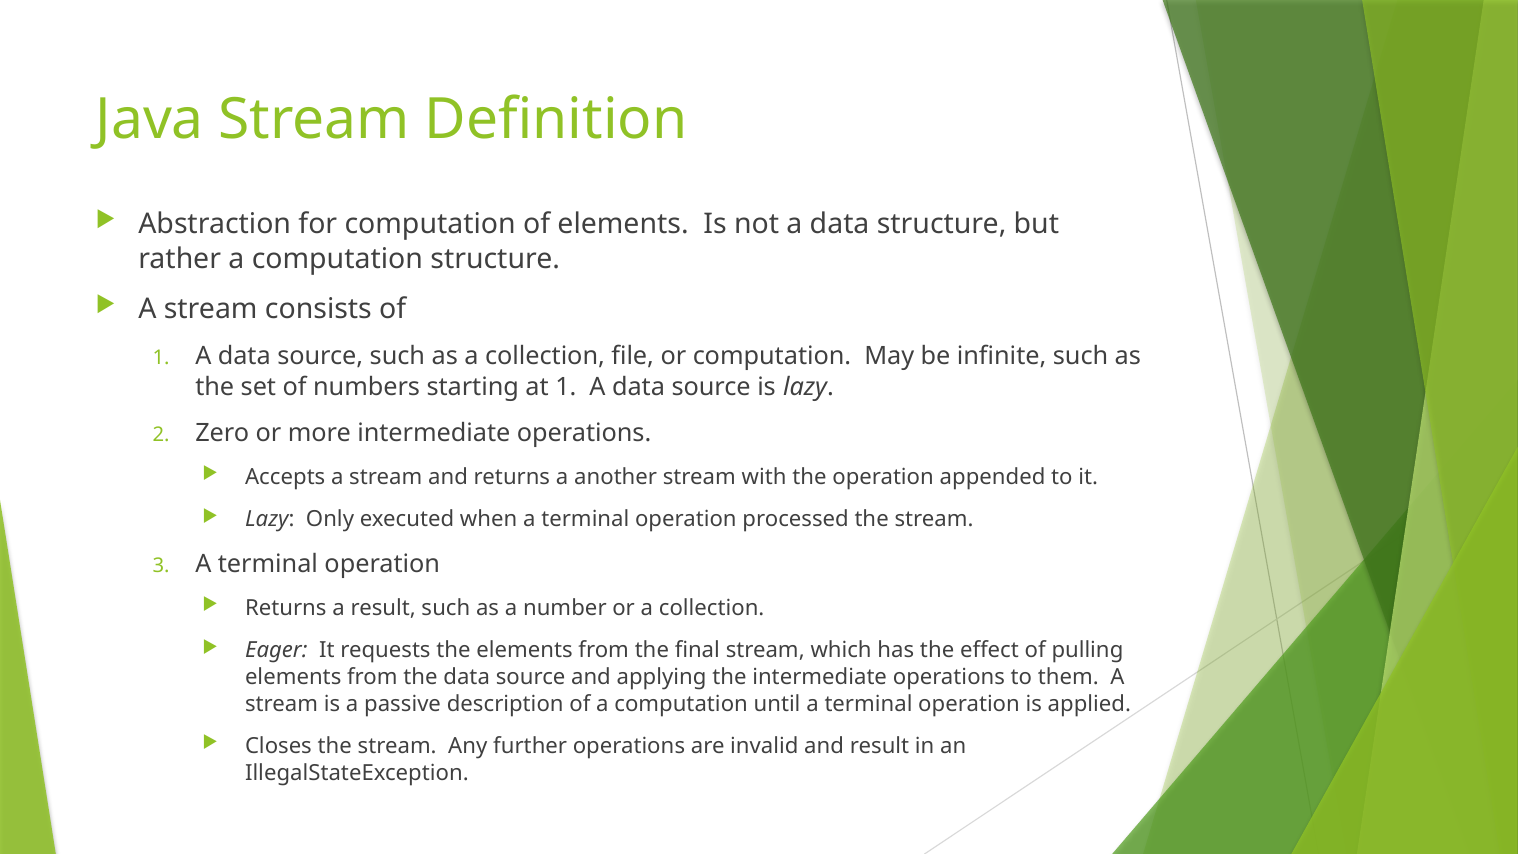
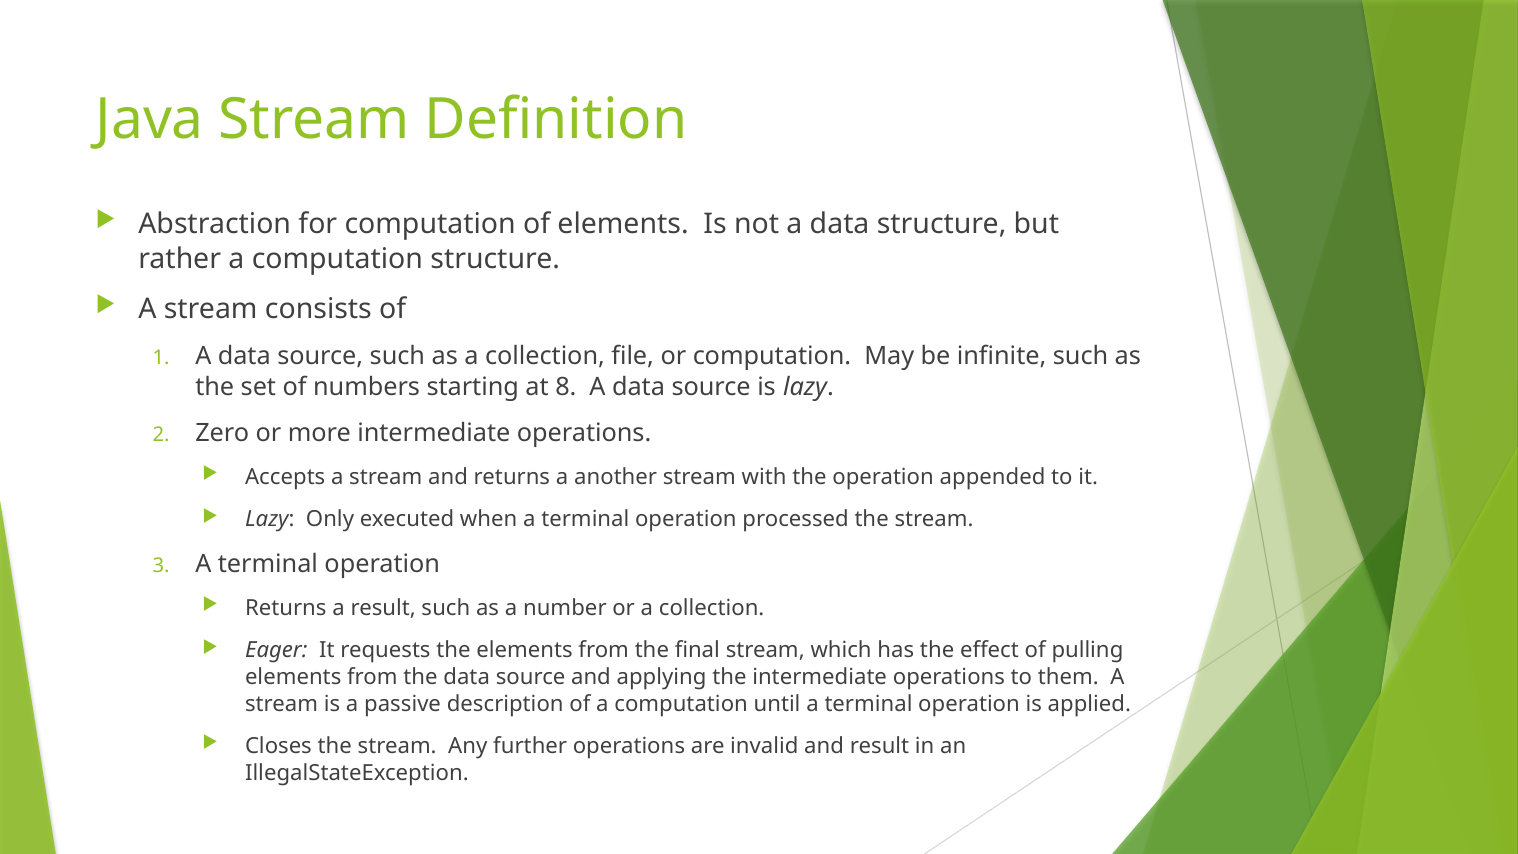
at 1: 1 -> 8 (566, 387)
